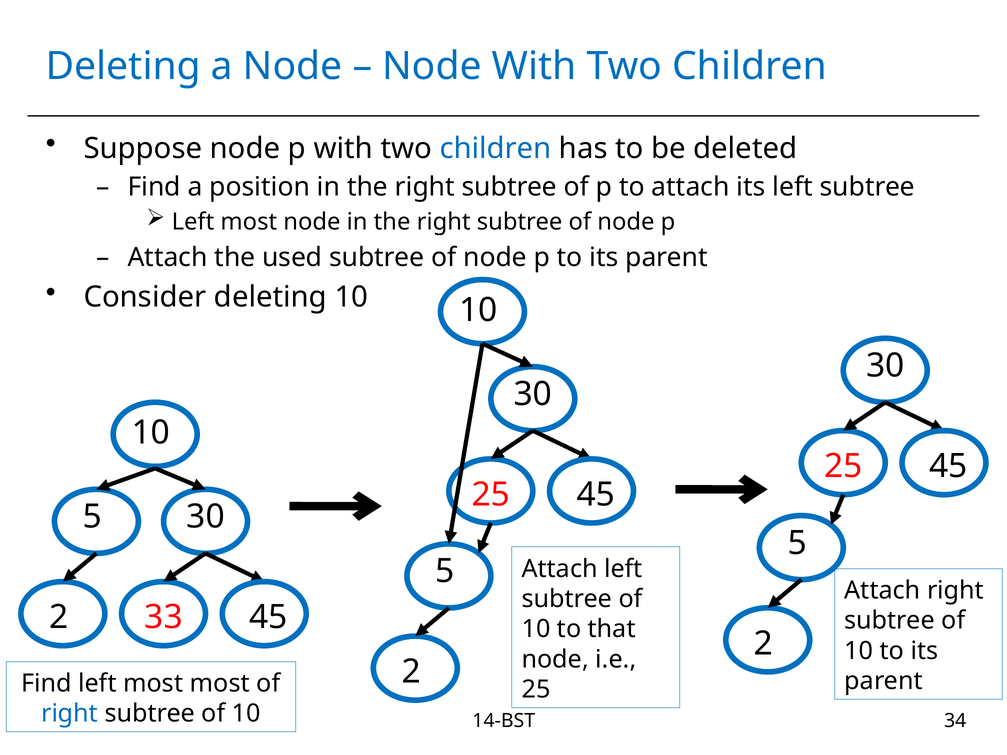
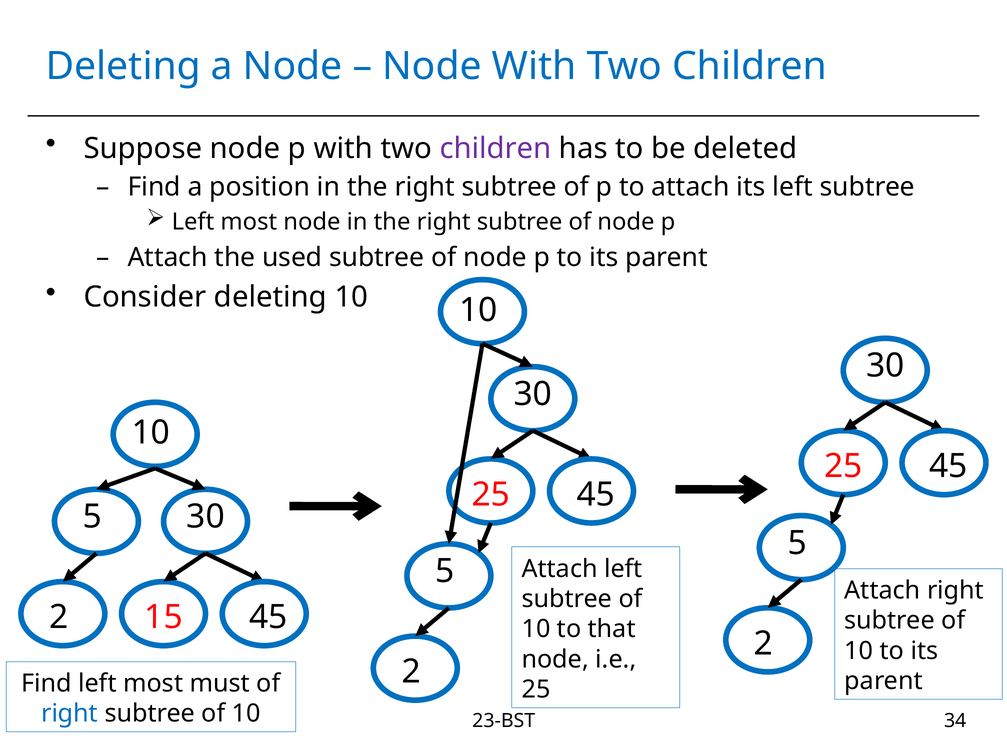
children colour: blue -> purple (495, 149)
33: 33 -> 15 (164, 618)
most most: most -> must (220, 684)
14-BST: 14-BST -> 23-BST (504, 721)
